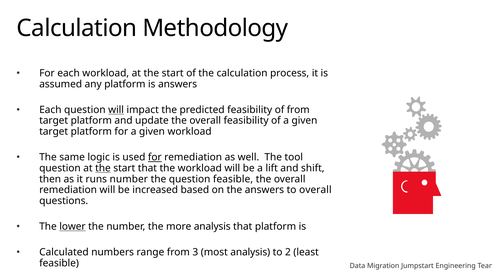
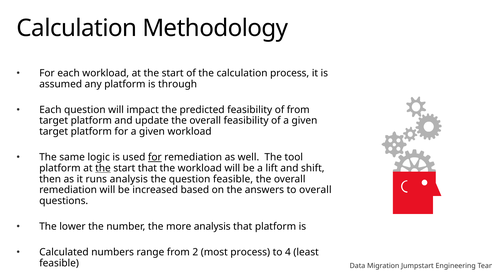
is answers: answers -> through (178, 84)
will underline: present -> none (116, 110)
question: question -> platform (60, 168)
runs number: number -> analysis (129, 179)
lower underline: present -> none (72, 226)
3: 3 -> 2 (195, 252)
most analysis: analysis -> process (250, 252)
2: 2 -> 4 (288, 252)
